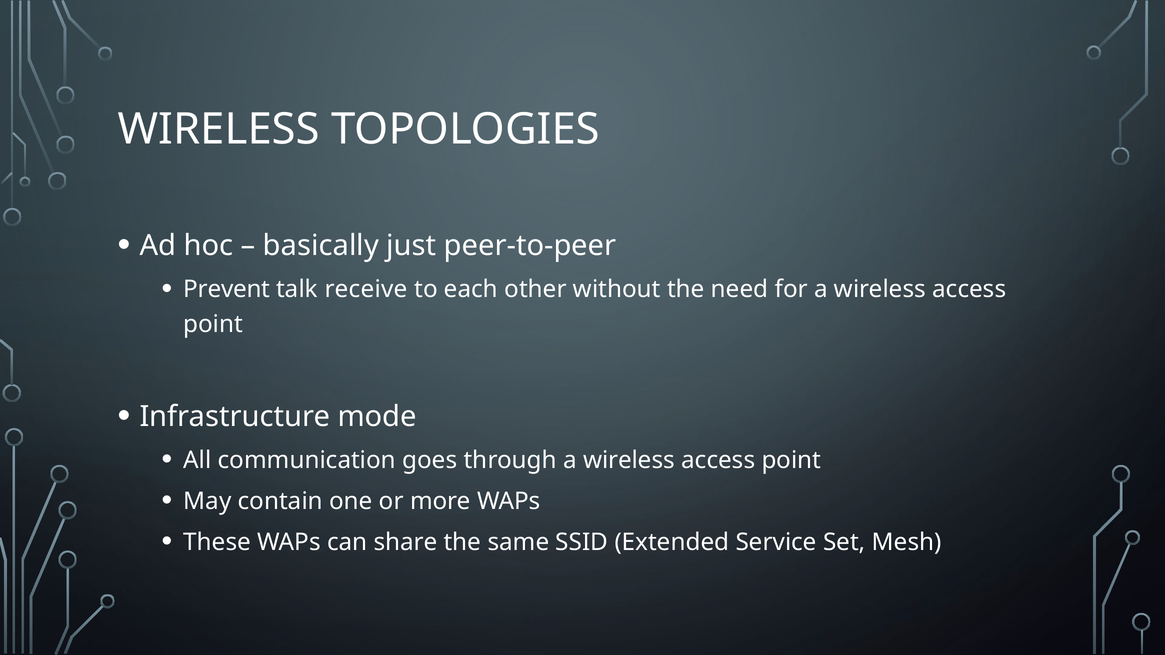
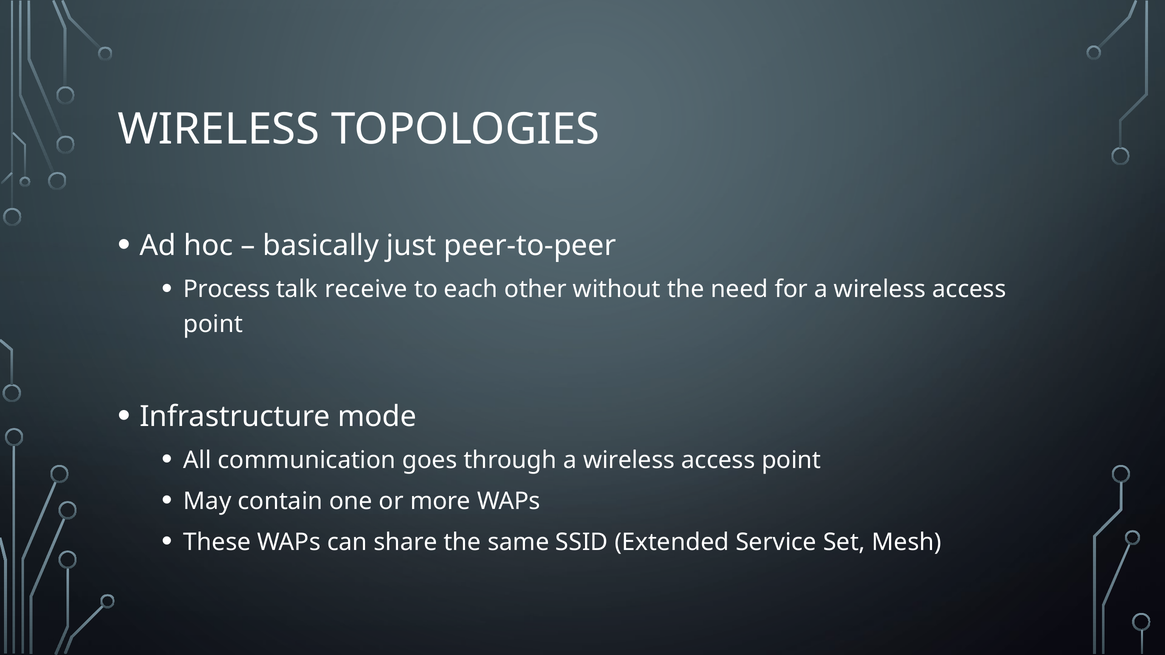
Prevent: Prevent -> Process (227, 289)
